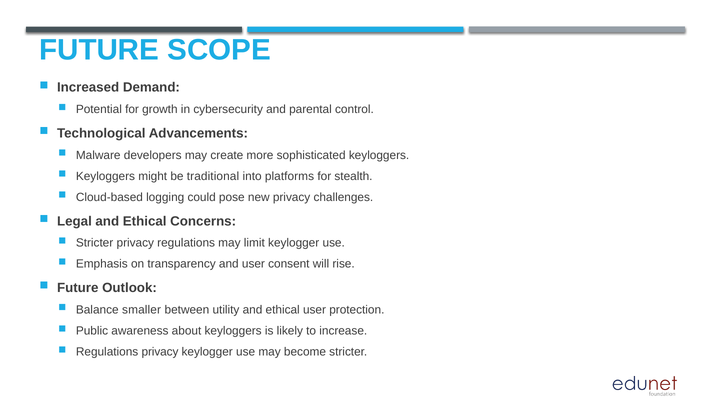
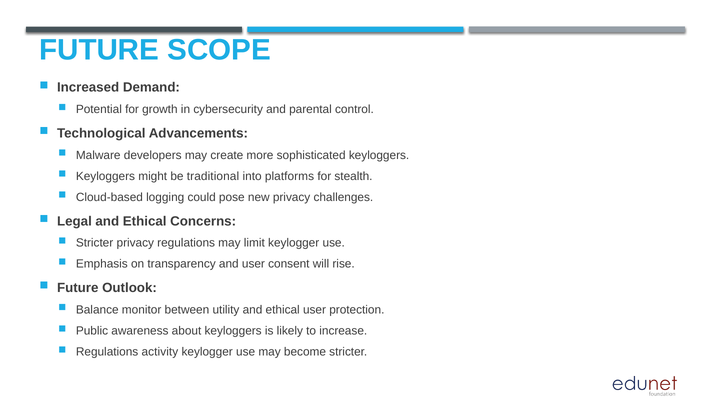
smaller: smaller -> monitor (142, 310)
Regulations privacy: privacy -> activity (160, 352)
